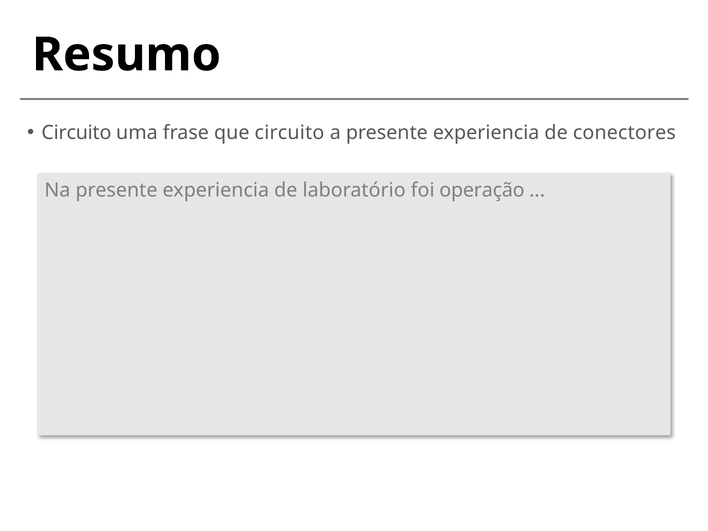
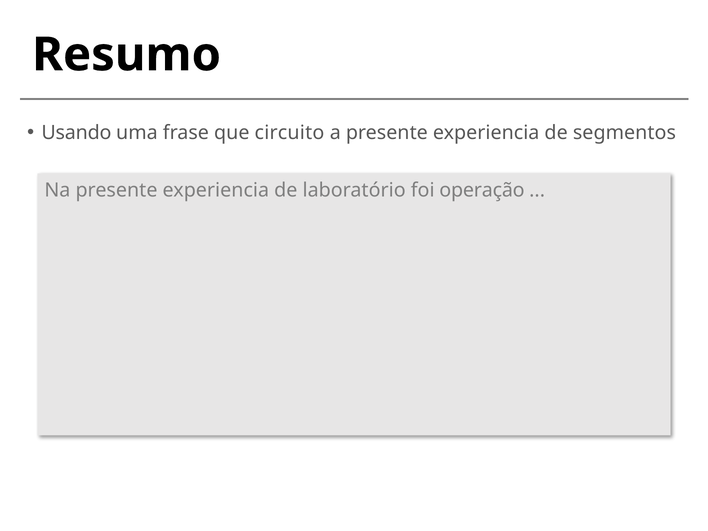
Circuito: Circuito -> Usando (76, 133)
conectores: conectores -> segmentos (624, 133)
